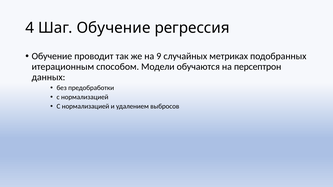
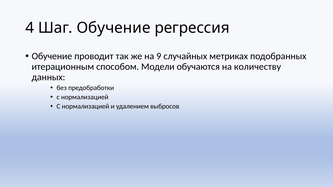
персептрон: персептрон -> количеству (258, 67)
